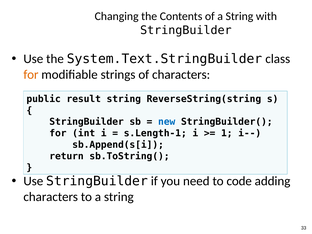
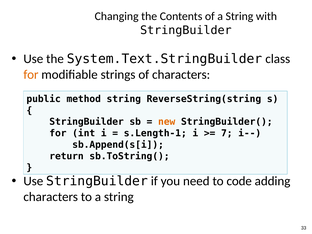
result: result -> method (84, 99)
new colour: blue -> orange (167, 122)
1: 1 -> 7 (227, 133)
